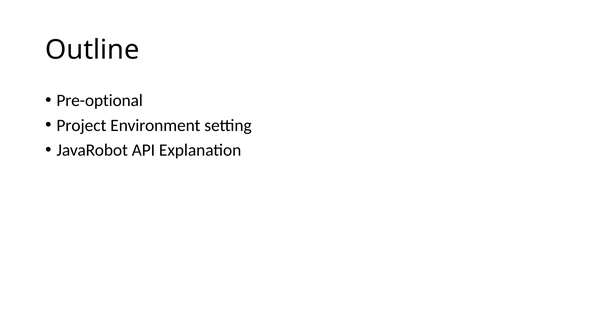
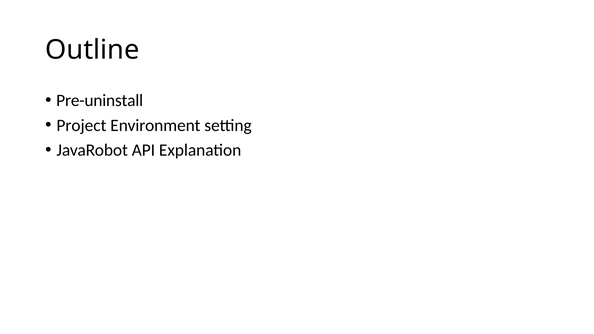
Pre-optional: Pre-optional -> Pre-uninstall (100, 100)
